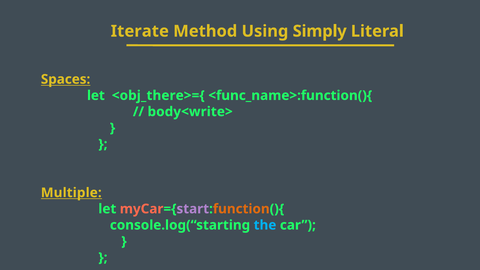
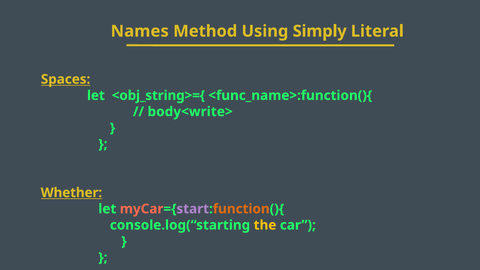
Iterate: Iterate -> Names (140, 31)
<obj_there>={: <obj_there>={ -> <obj_string>={ (158, 95)
Multiple: Multiple -> Whether (71, 193)
the colour: light blue -> yellow (265, 225)
